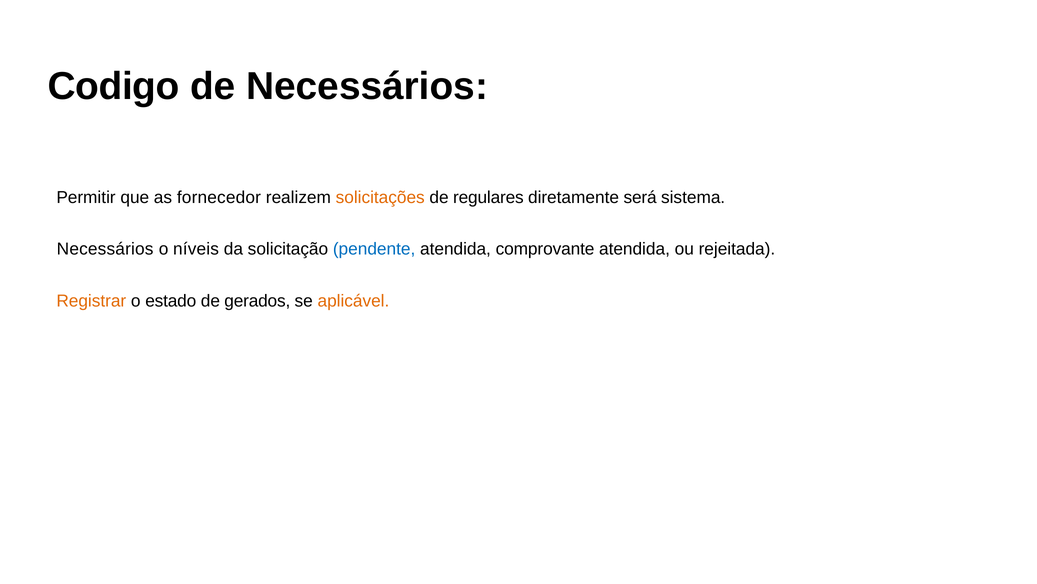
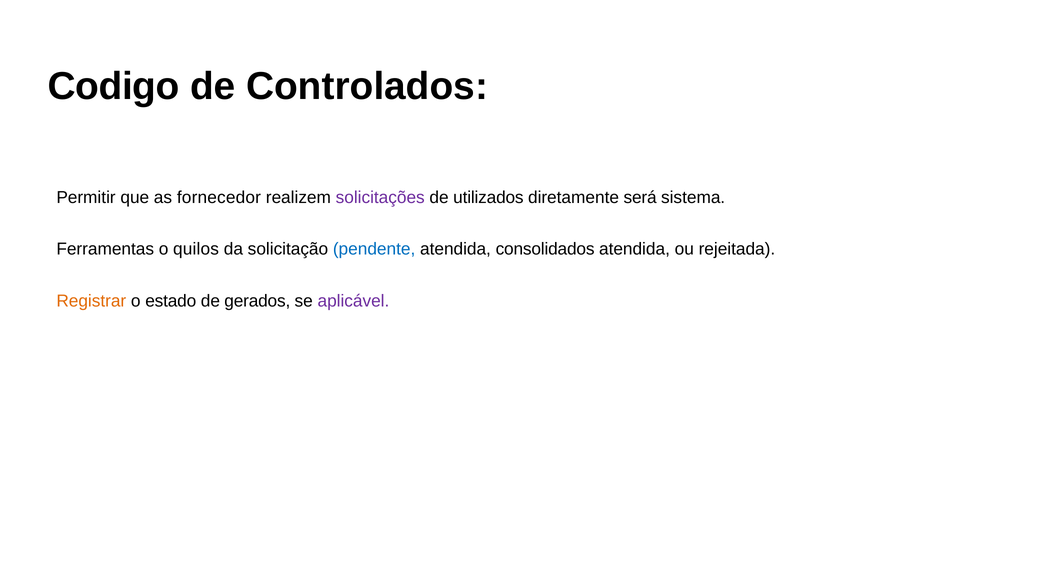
de Necessários: Necessários -> Controlados (367, 86)
solicitações colour: orange -> purple (380, 197)
regulares: regulares -> utilizados (488, 197)
Necessários: Necessários -> Ferramentas (105, 249)
níveis: níveis -> quilos (196, 249)
comprovante: comprovante -> consolidados (545, 249)
aplicável colour: orange -> purple (353, 301)
